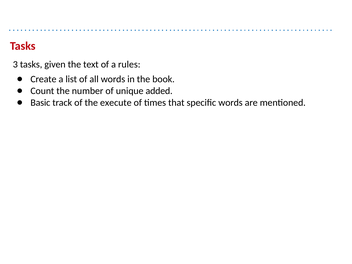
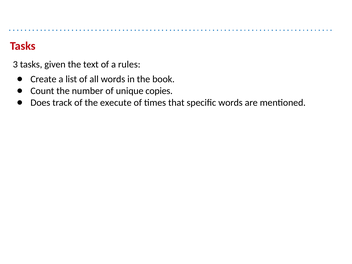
added: added -> copies (159, 91)
Basic: Basic -> Does (40, 103)
